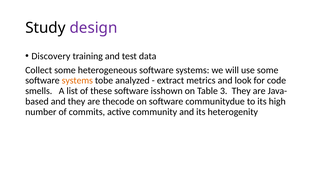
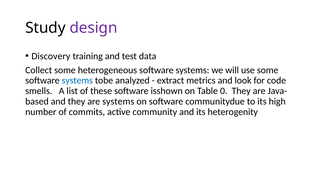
systems colour: orange -> blue (77, 80)
3: 3 -> 0 (224, 91)
are thecode: thecode -> systems (118, 101)
